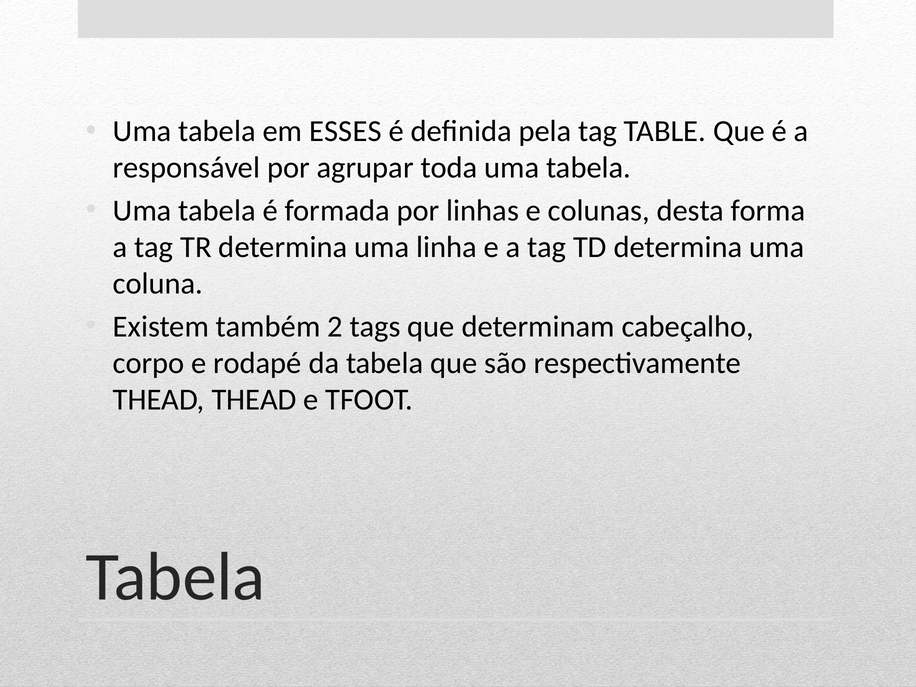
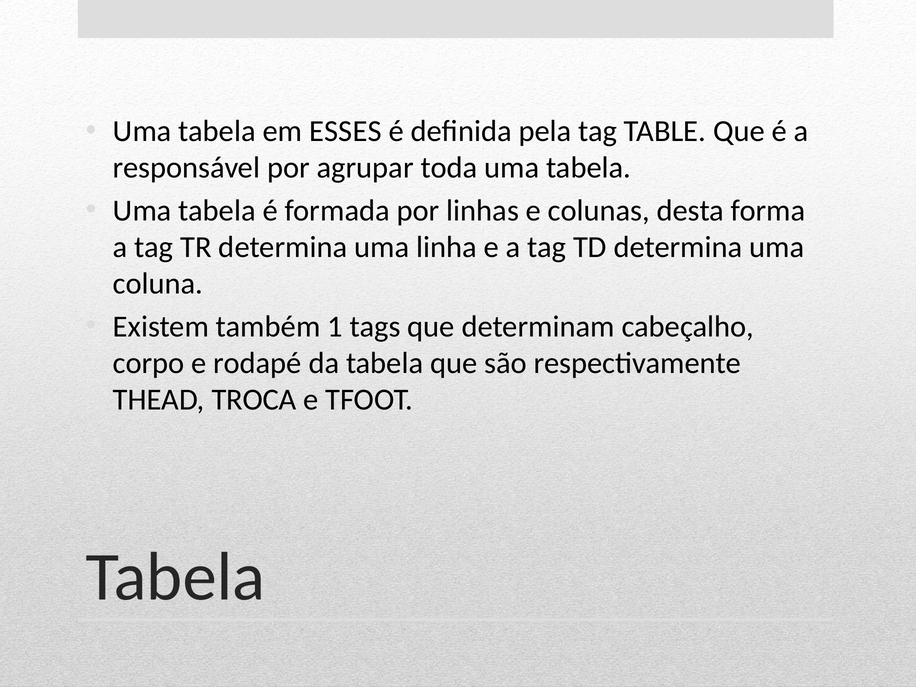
2: 2 -> 1 (335, 327)
THEAD THEAD: THEAD -> TROCA (254, 400)
